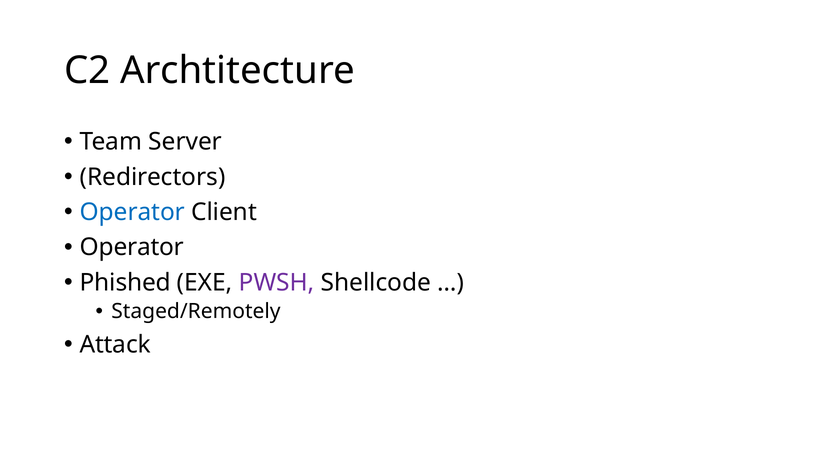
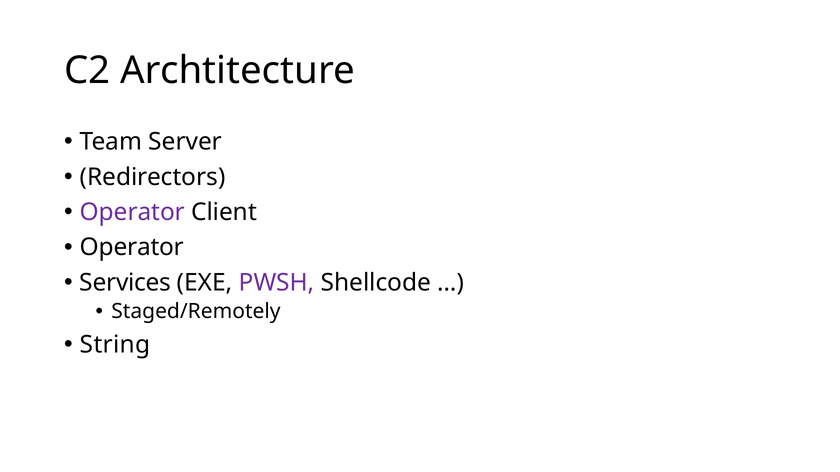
Operator colour: blue -> purple (132, 212)
Phished: Phished -> Services (125, 283)
Attack: Attack -> String (115, 345)
